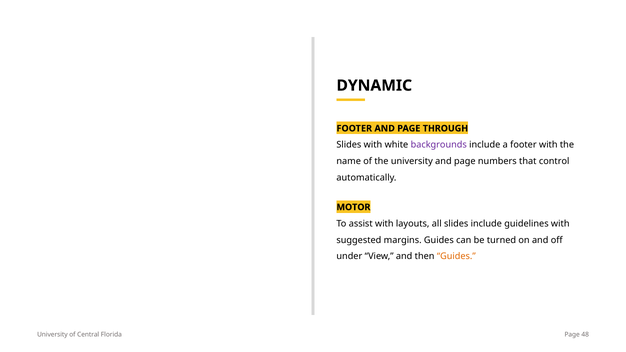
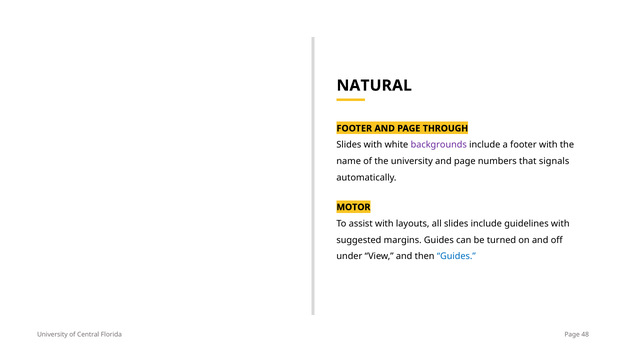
DYNAMIC: DYNAMIC -> NATURAL (374, 86)
control: control -> signals (554, 161)
Guides colour: orange -> blue (456, 257)
